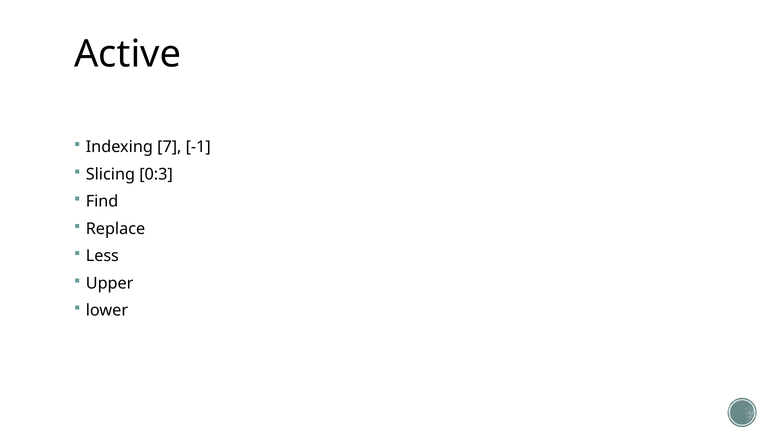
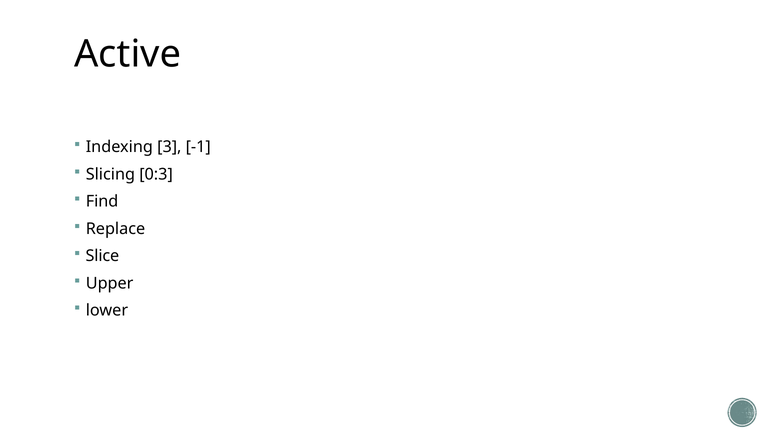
7: 7 -> 3 (169, 147)
Less: Less -> Slice (102, 256)
